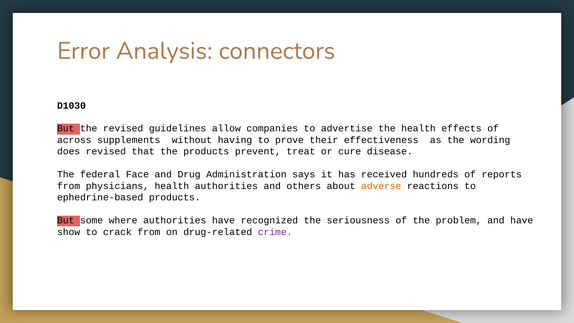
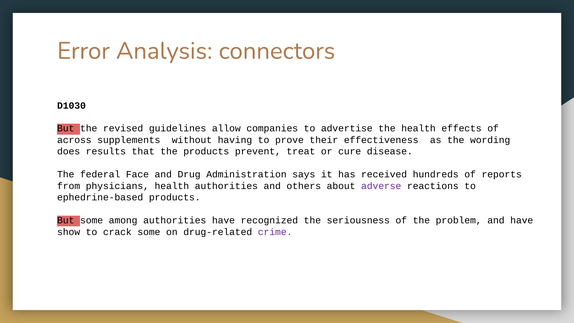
does revised: revised -> results (106, 151)
adverse colour: orange -> purple (381, 186)
where: where -> among (123, 220)
crack from: from -> some (149, 232)
